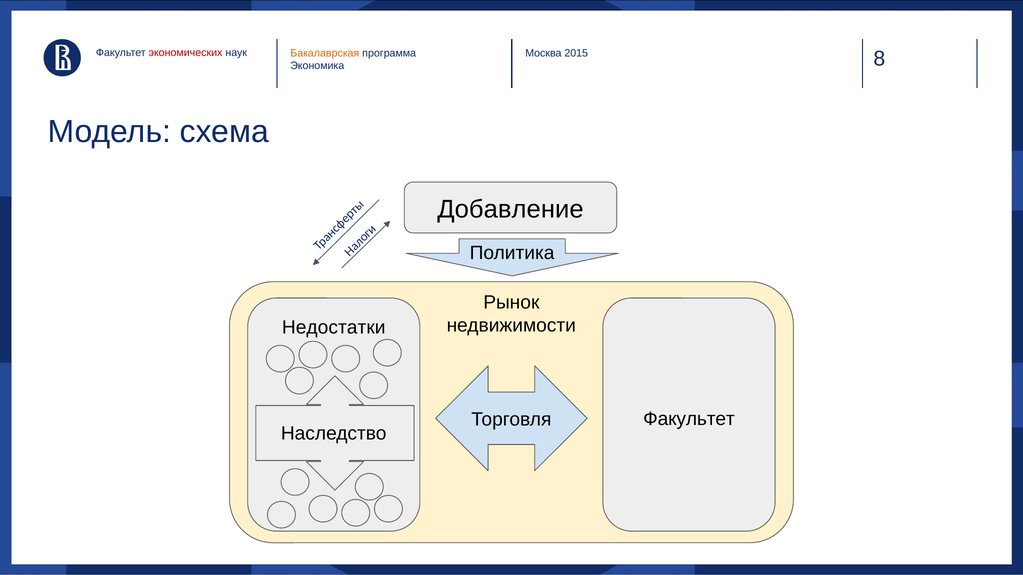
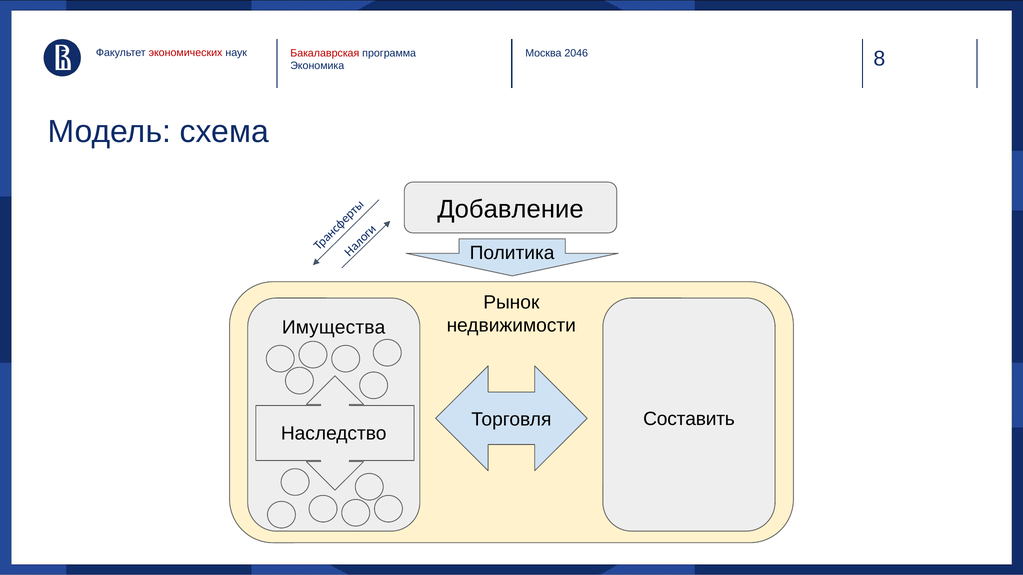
Бакалаврская colour: orange -> red (325, 53)
2015: 2015 -> 2046 (576, 53)
Недостатки: Недостатки -> Имущества (334, 327)
Факультет: Факультет -> Составить (689, 419)
